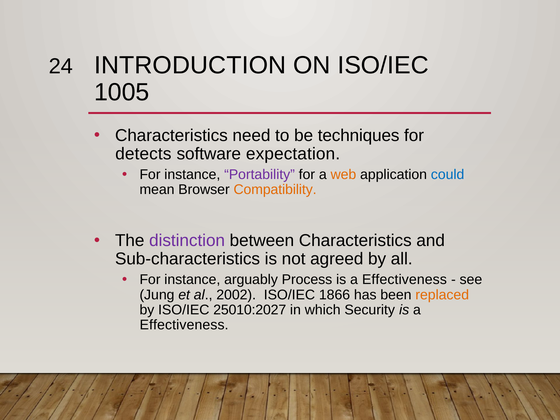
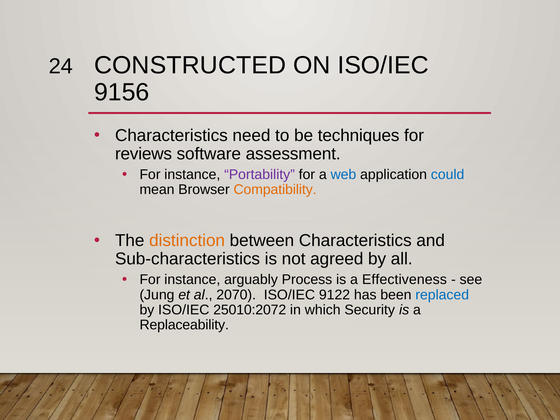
INTRODUCTION: INTRODUCTION -> CONSTRUCTED (190, 65)
1005: 1005 -> 9156 (122, 92)
detects: detects -> reviews (144, 154)
expectation: expectation -> assessment (293, 154)
web colour: orange -> blue (343, 175)
distinction colour: purple -> orange (187, 240)
2002: 2002 -> 2070 (236, 295)
1866: 1866 -> 9122 (335, 295)
replaced colour: orange -> blue (442, 295)
25010:2027: 25010:2027 -> 25010:2072 (250, 310)
Effectiveness: Effectiveness -> Replaceability (184, 325)
